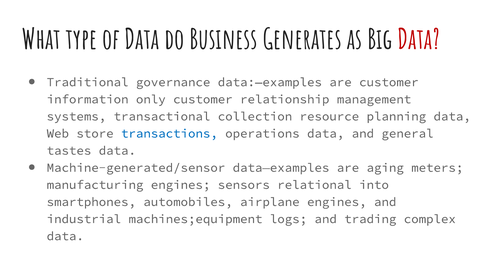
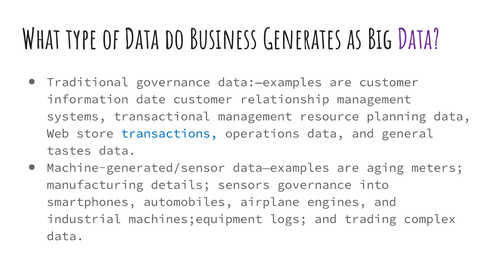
Data colour: red -> purple (419, 40)
only: only -> date (151, 99)
transactional collection: collection -> management (255, 116)
manufacturing engines: engines -> details (181, 185)
sensors relational: relational -> governance (315, 185)
